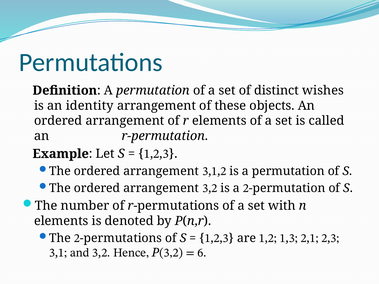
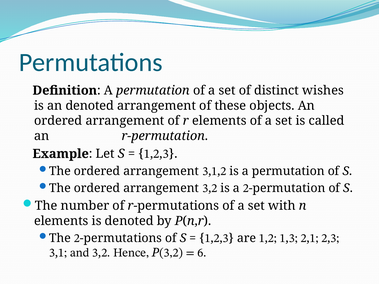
an identity: identity -> denoted (90, 106)
